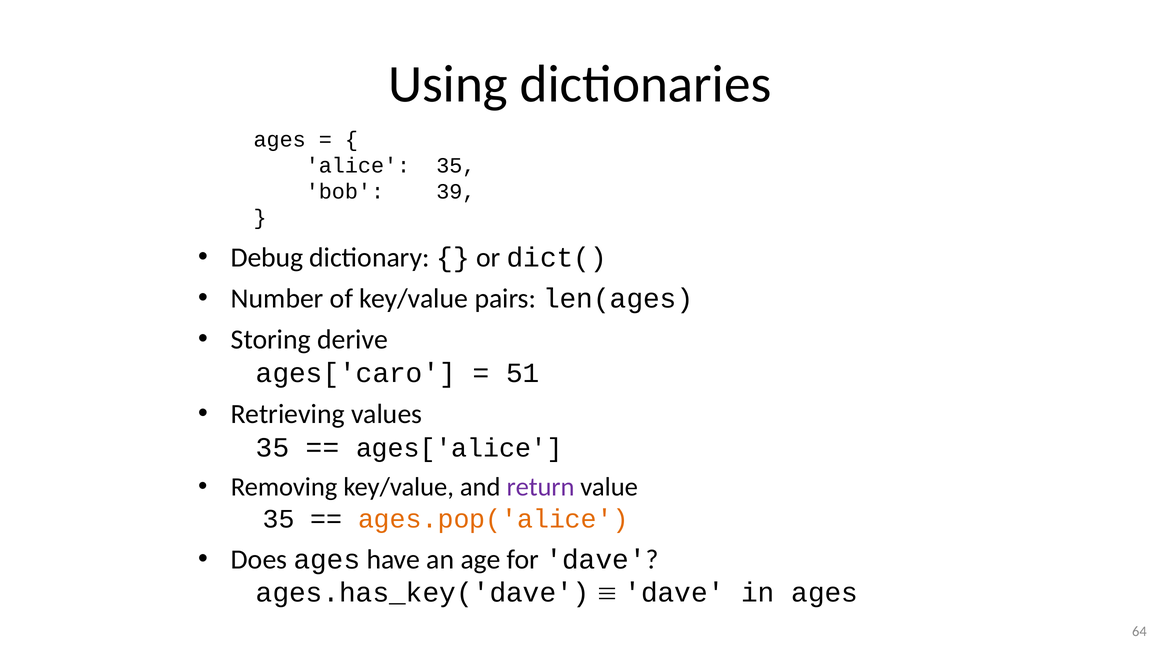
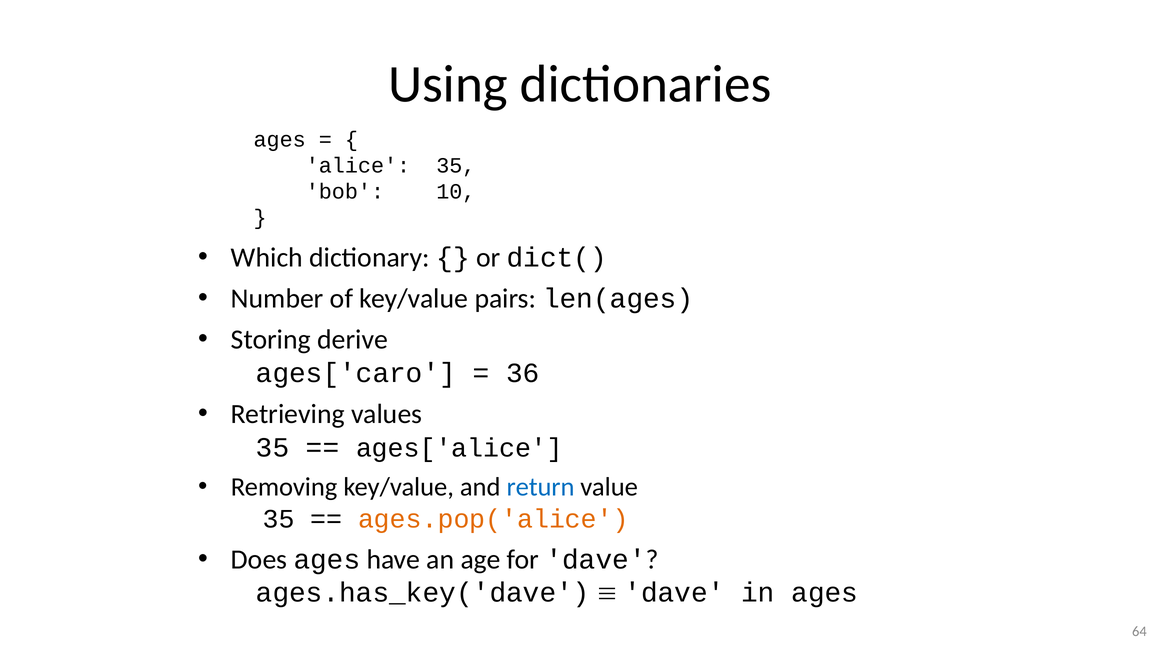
39: 39 -> 10 (456, 192)
Debug: Debug -> Which (267, 258)
51: 51 -> 36 (523, 373)
return colour: purple -> blue (540, 488)
